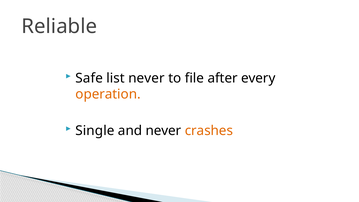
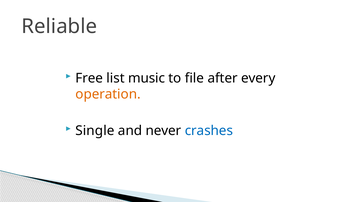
Safe: Safe -> Free (89, 78)
list never: never -> music (147, 78)
crashes colour: orange -> blue (209, 131)
